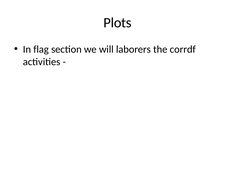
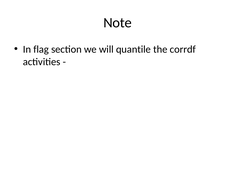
Plots: Plots -> Note (118, 23)
laborers: laborers -> quantile (133, 49)
